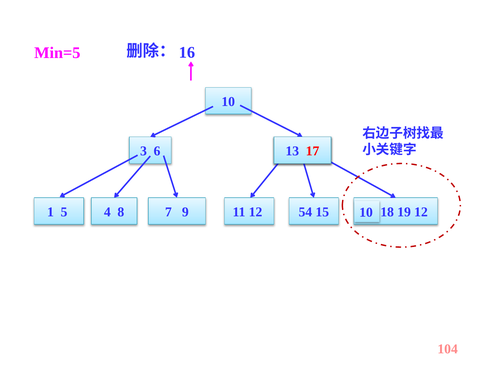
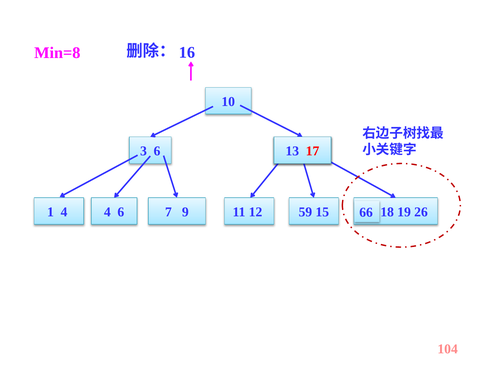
Min=5: Min=5 -> Min=8 (57, 53)
1 5: 5 -> 4 (64, 212)
4 8: 8 -> 6 (121, 212)
54: 54 -> 59 (305, 212)
9 10: 10 -> 66 (366, 213)
19 12: 12 -> 26 (421, 212)
